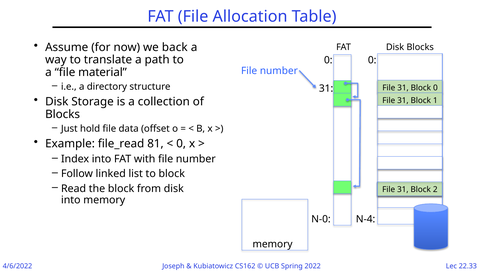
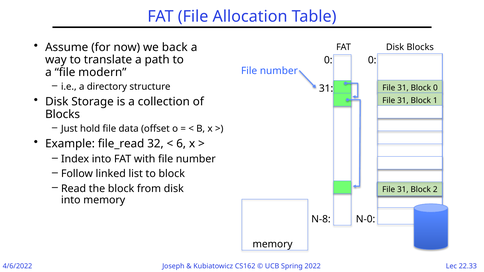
material: material -> modern (102, 72)
81: 81 -> 32 (155, 144)
0: 0 -> 6 (181, 144)
N-0: N-0 -> N-8 (321, 219)
N-4: N-4 -> N-0 (366, 219)
